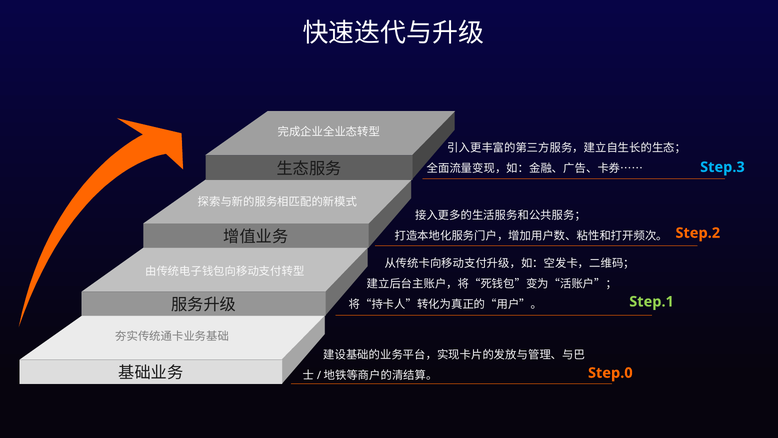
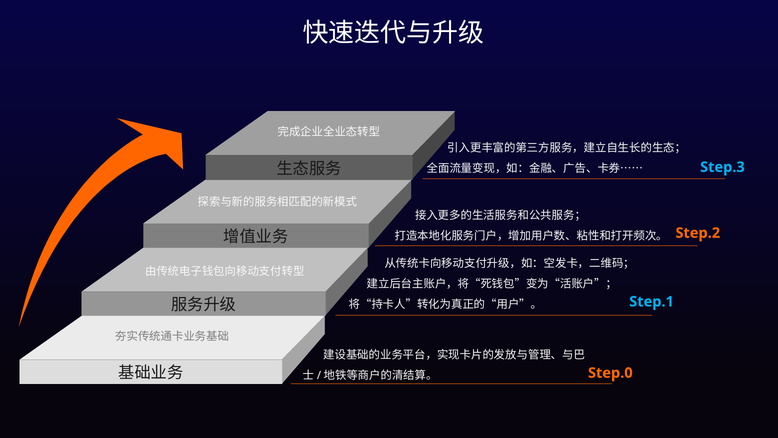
Step.1 colour: light green -> light blue (652, 301)
